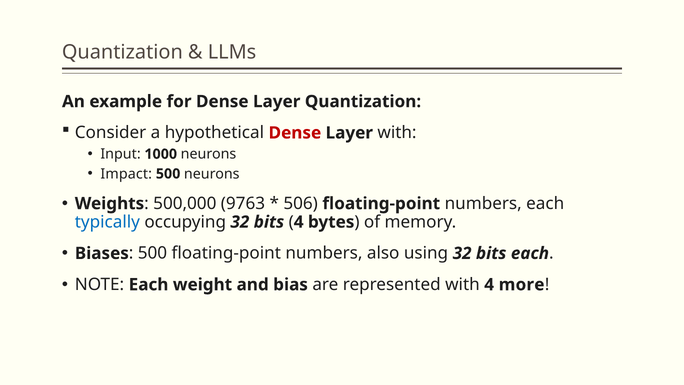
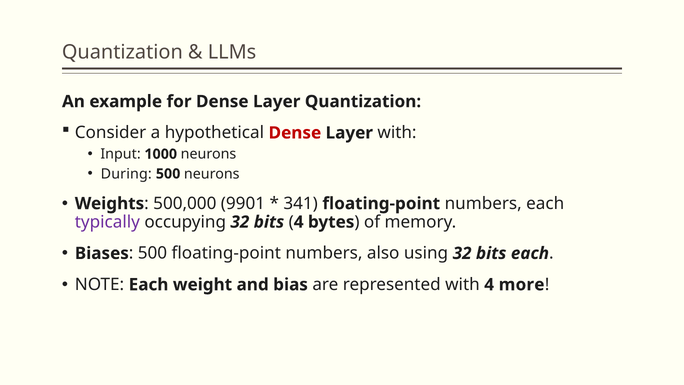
Impact: Impact -> During (126, 174)
9763: 9763 -> 9901 (243, 203)
506: 506 -> 341 (301, 203)
typically colour: blue -> purple (107, 222)
